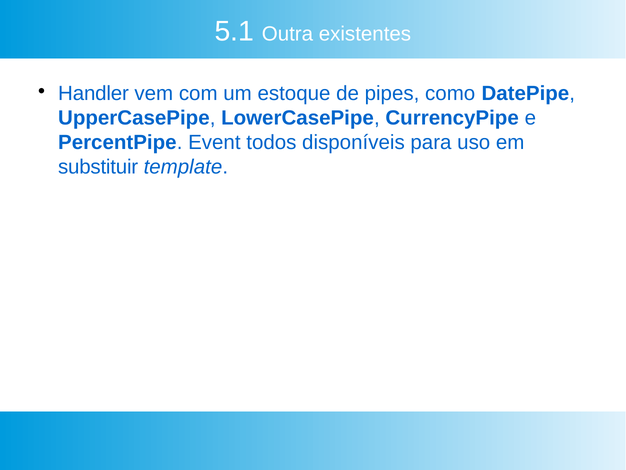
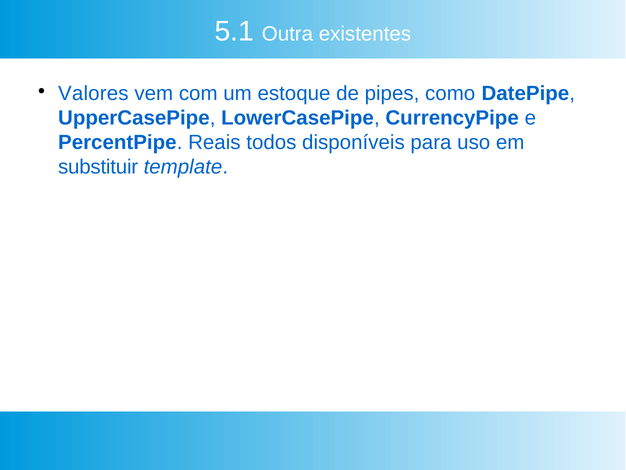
Handler: Handler -> Valores (93, 93)
Event: Event -> Reais (214, 142)
